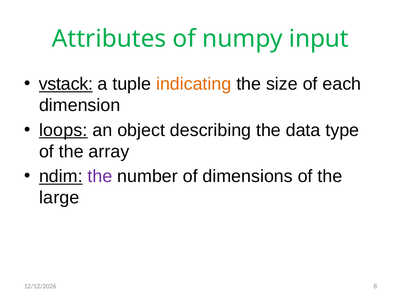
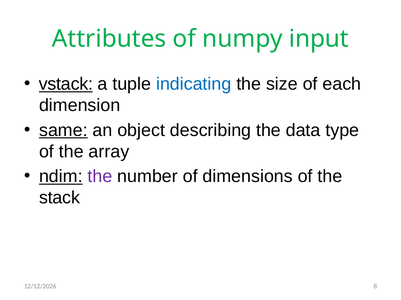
indicating colour: orange -> blue (194, 84)
loops: loops -> same (63, 130)
large: large -> stack (59, 198)
